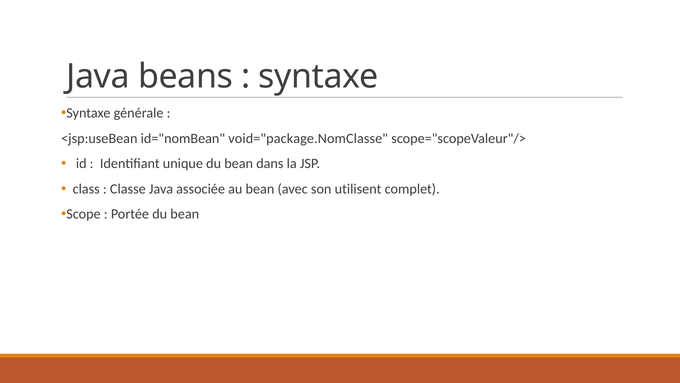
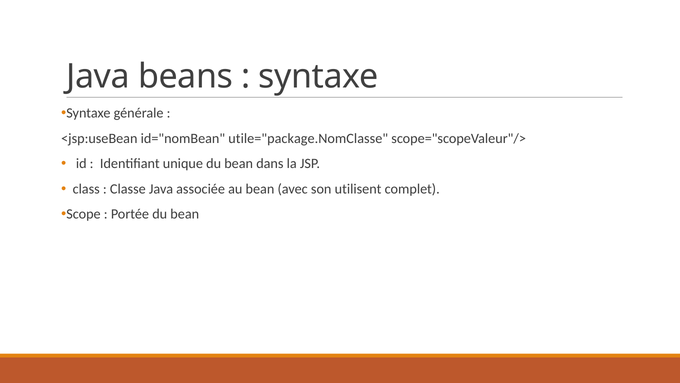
void="package.NomClasse: void="package.NomClasse -> utile="package.NomClasse (308, 138)
